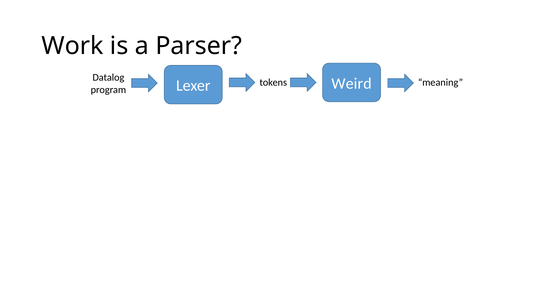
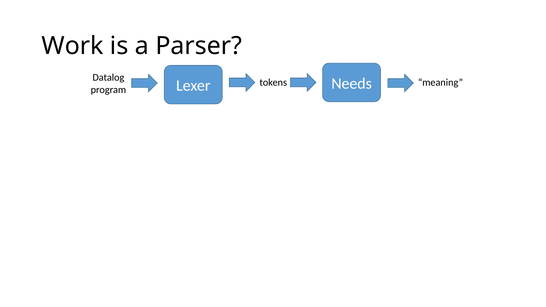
Weird: Weird -> Needs (352, 84)
